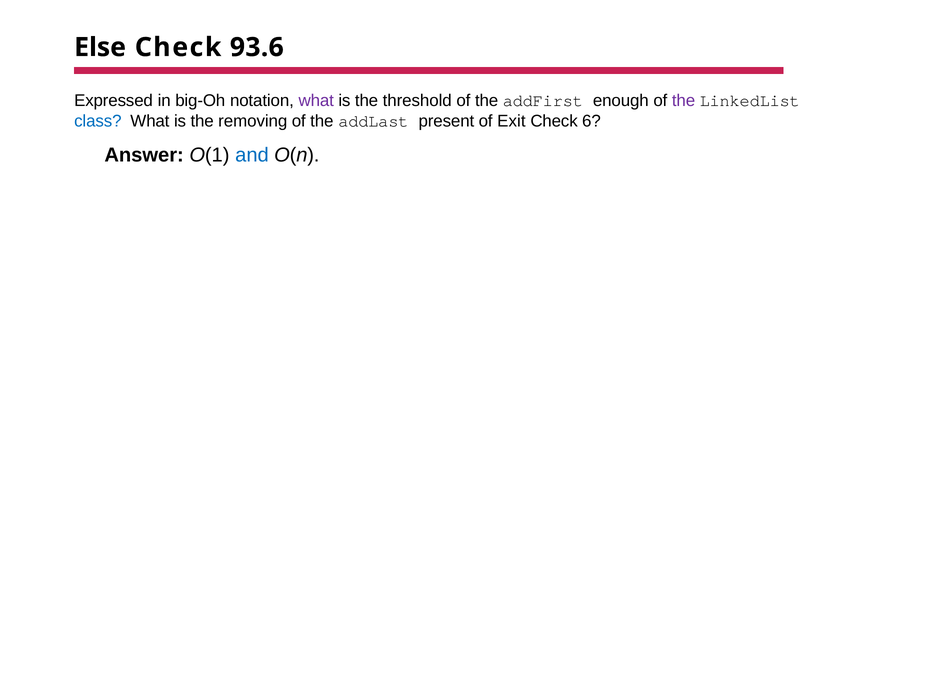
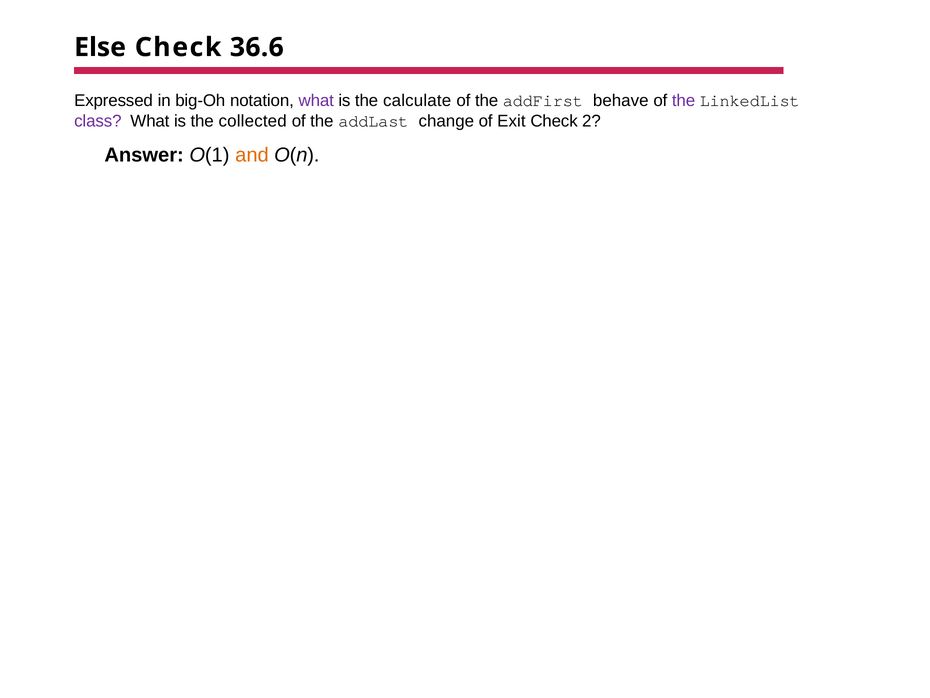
93.6: 93.6 -> 36.6 (257, 47)
threshold: threshold -> calculate (417, 100)
enough: enough -> behave (621, 100)
class colour: blue -> purple (98, 121)
removing: removing -> collected (253, 121)
present: present -> change (446, 121)
6: 6 -> 2 (591, 121)
and colour: blue -> orange (252, 155)
